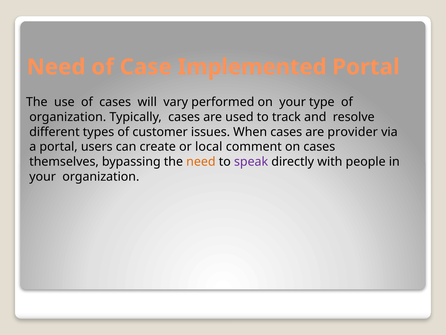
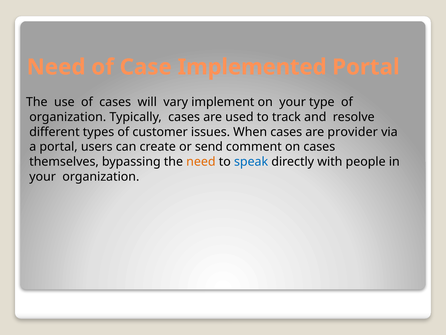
performed: performed -> implement (223, 102)
local: local -> send (209, 147)
speak colour: purple -> blue (251, 162)
